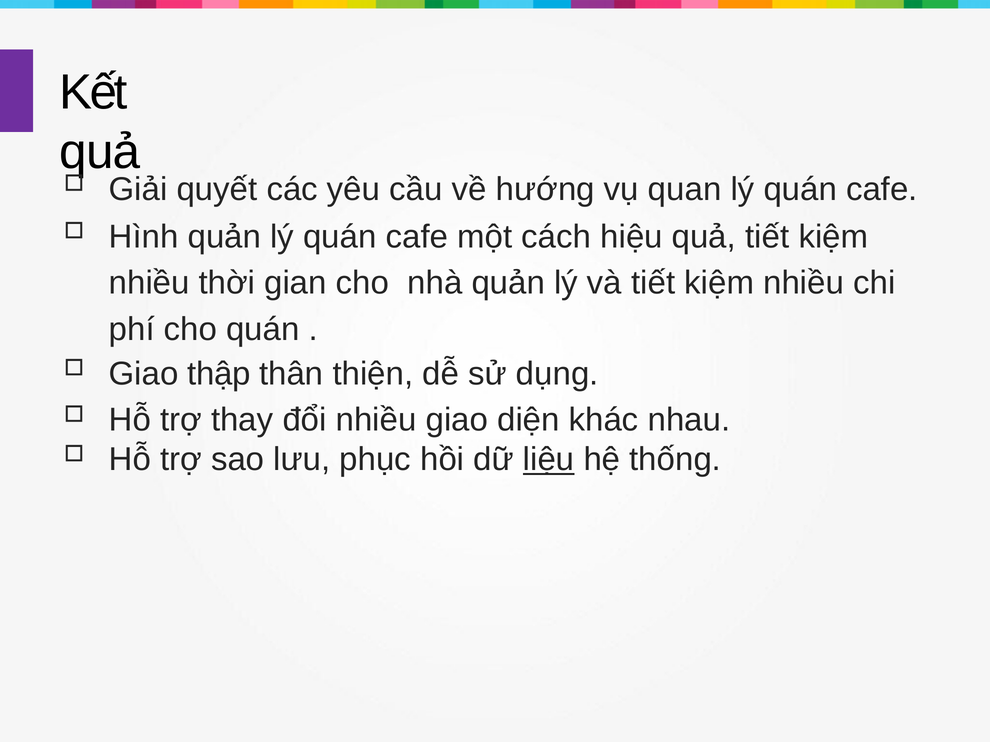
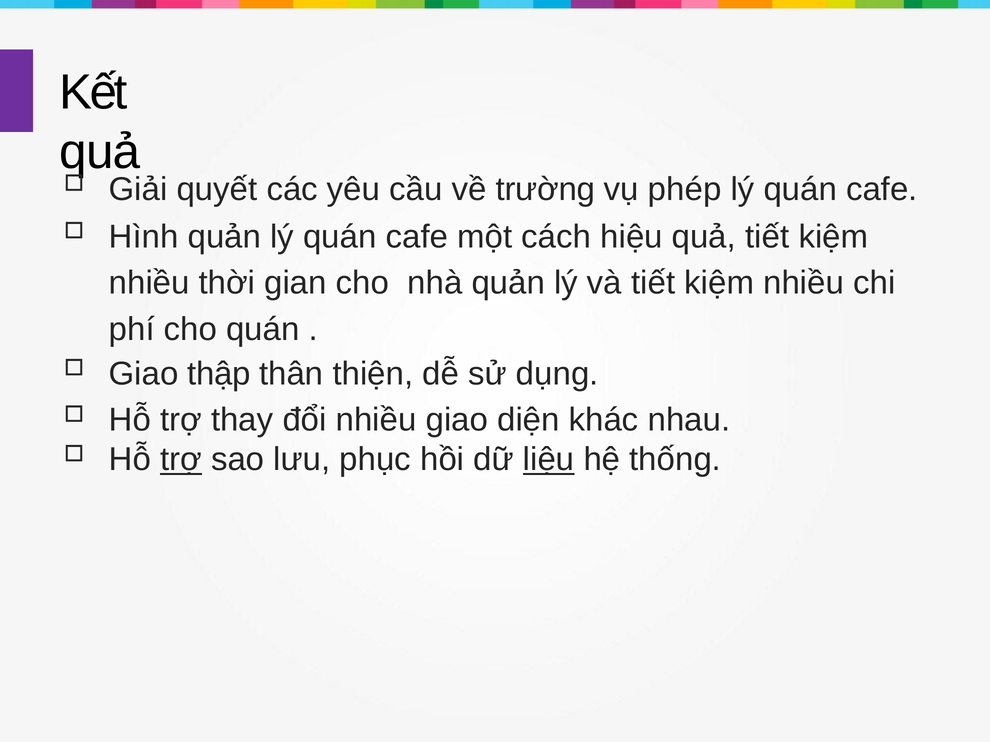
hướng: hướng -> trường (545, 189)
quan: quan -> phép (685, 189)
trợ underline: none -> present (181, 460)
